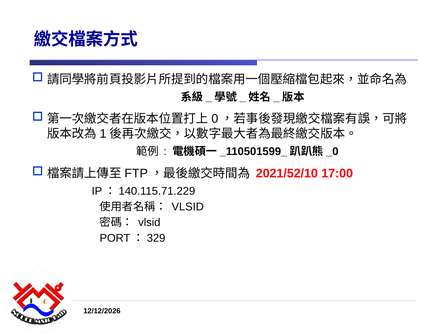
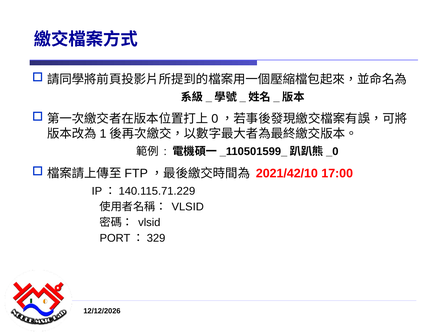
2021/52/10: 2021/52/10 -> 2021/42/10 (287, 174)
